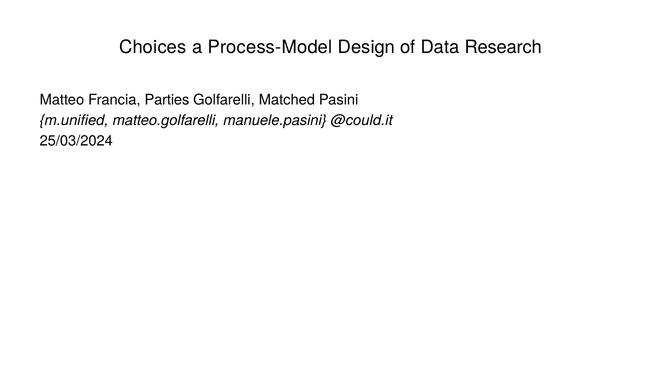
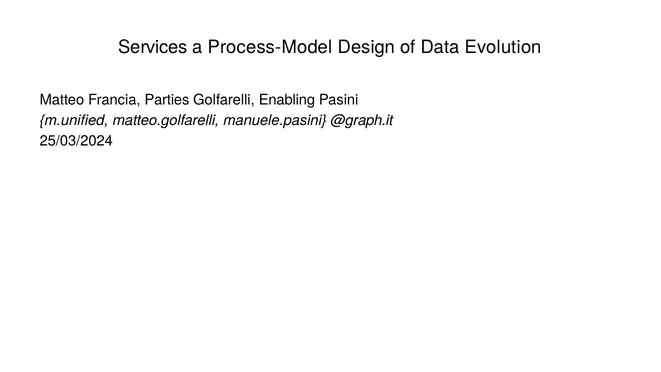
Choices: Choices -> Services (153, 47)
Research: Research -> Evolution (503, 47)
Matched: Matched -> Enabling (287, 100)
@could.it: @could.it -> @graph.it (362, 120)
